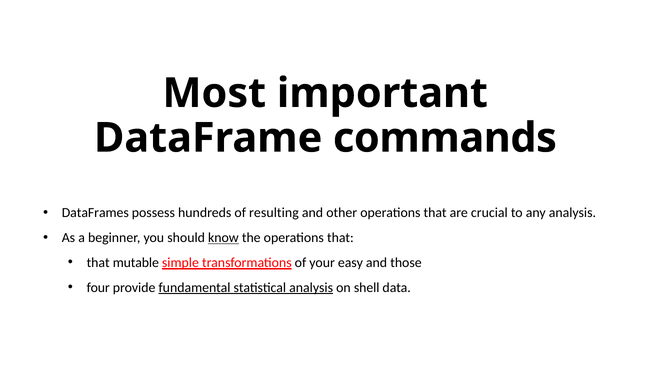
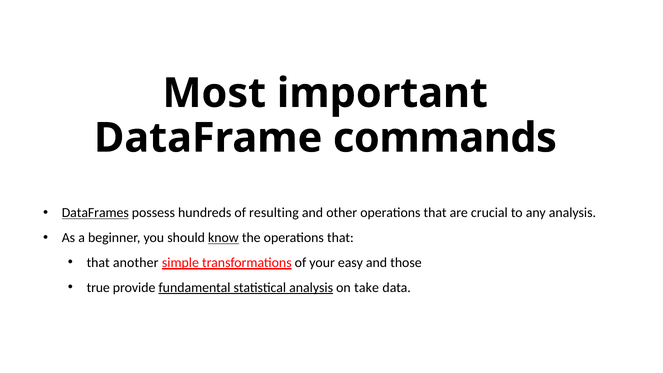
DataFrames underline: none -> present (95, 213)
mutable: mutable -> another (136, 263)
four: four -> true (98, 288)
shell: shell -> take (367, 288)
